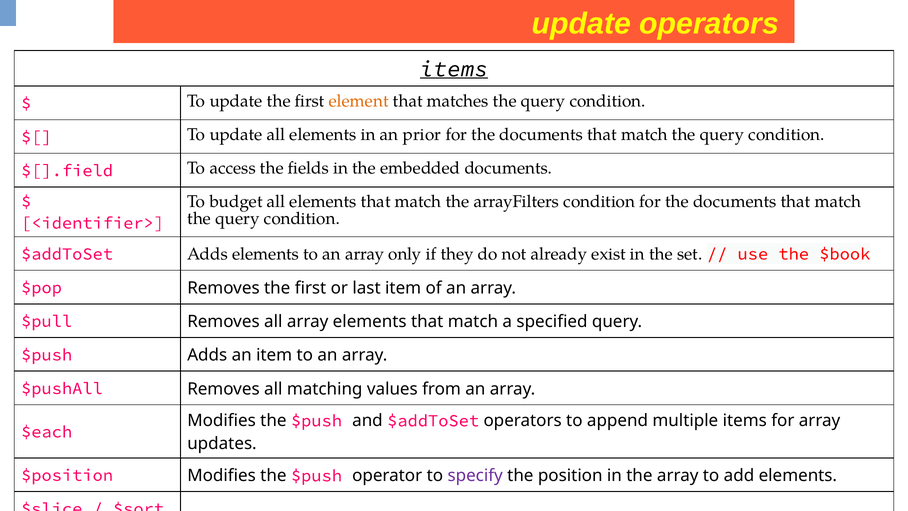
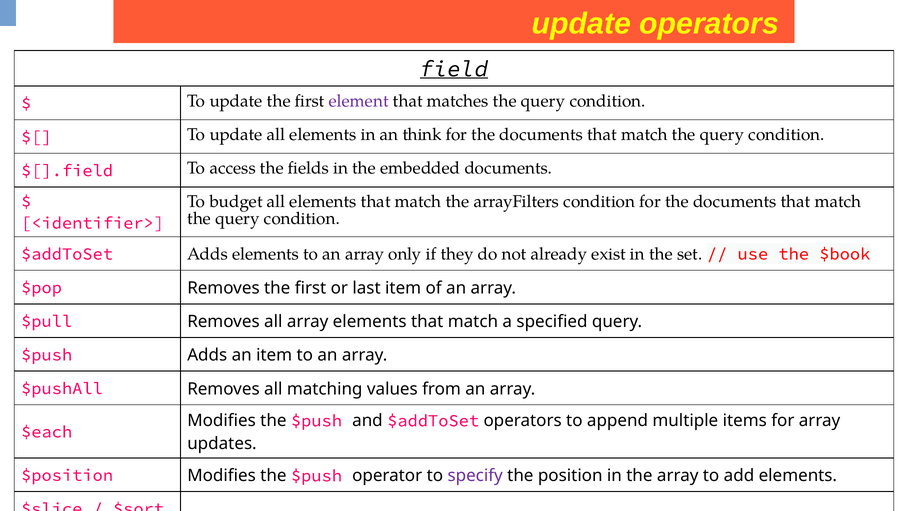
items: items -> field (454, 69)
element colour: orange -> purple (359, 101)
prior: prior -> think (422, 135)
